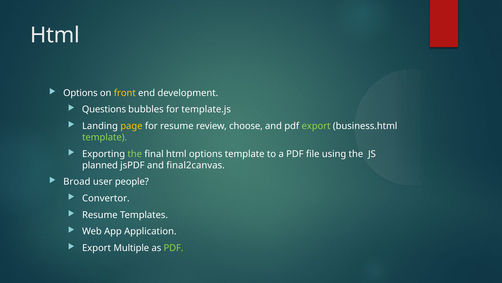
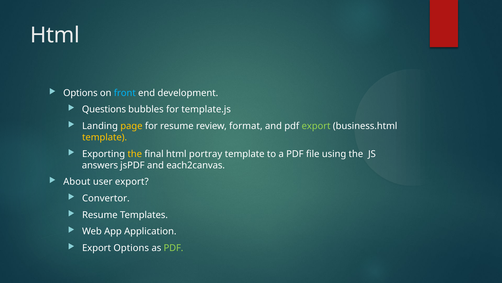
front colour: yellow -> light blue (125, 93)
choose: choose -> format (246, 126)
template colour: light green -> yellow (105, 137)
the colour: light green -> yellow (135, 154)
html options: options -> portray (206, 154)
planned: planned -> answers (100, 165)
final2canvas: final2canvas -> each2canvas (196, 165)
Broad: Broad -> About (77, 181)
user people: people -> export (132, 181)
Export Multiple: Multiple -> Options (131, 248)
